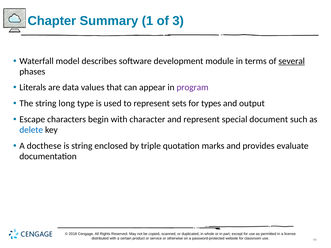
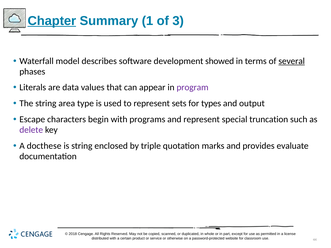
Chapter underline: none -> present (52, 21)
module: module -> showed (220, 61)
long: long -> area (67, 104)
character: character -> programs (147, 120)
document: document -> truncation (269, 120)
delete colour: blue -> purple (31, 130)
